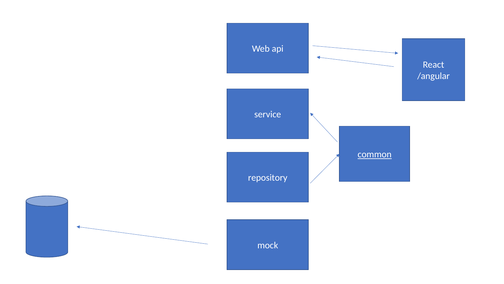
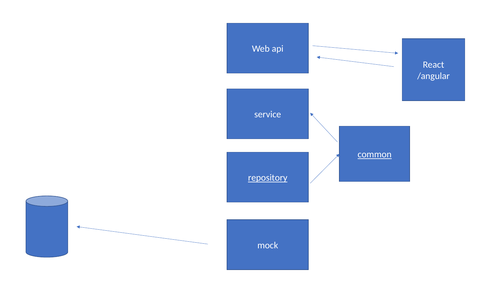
repository underline: none -> present (268, 178)
